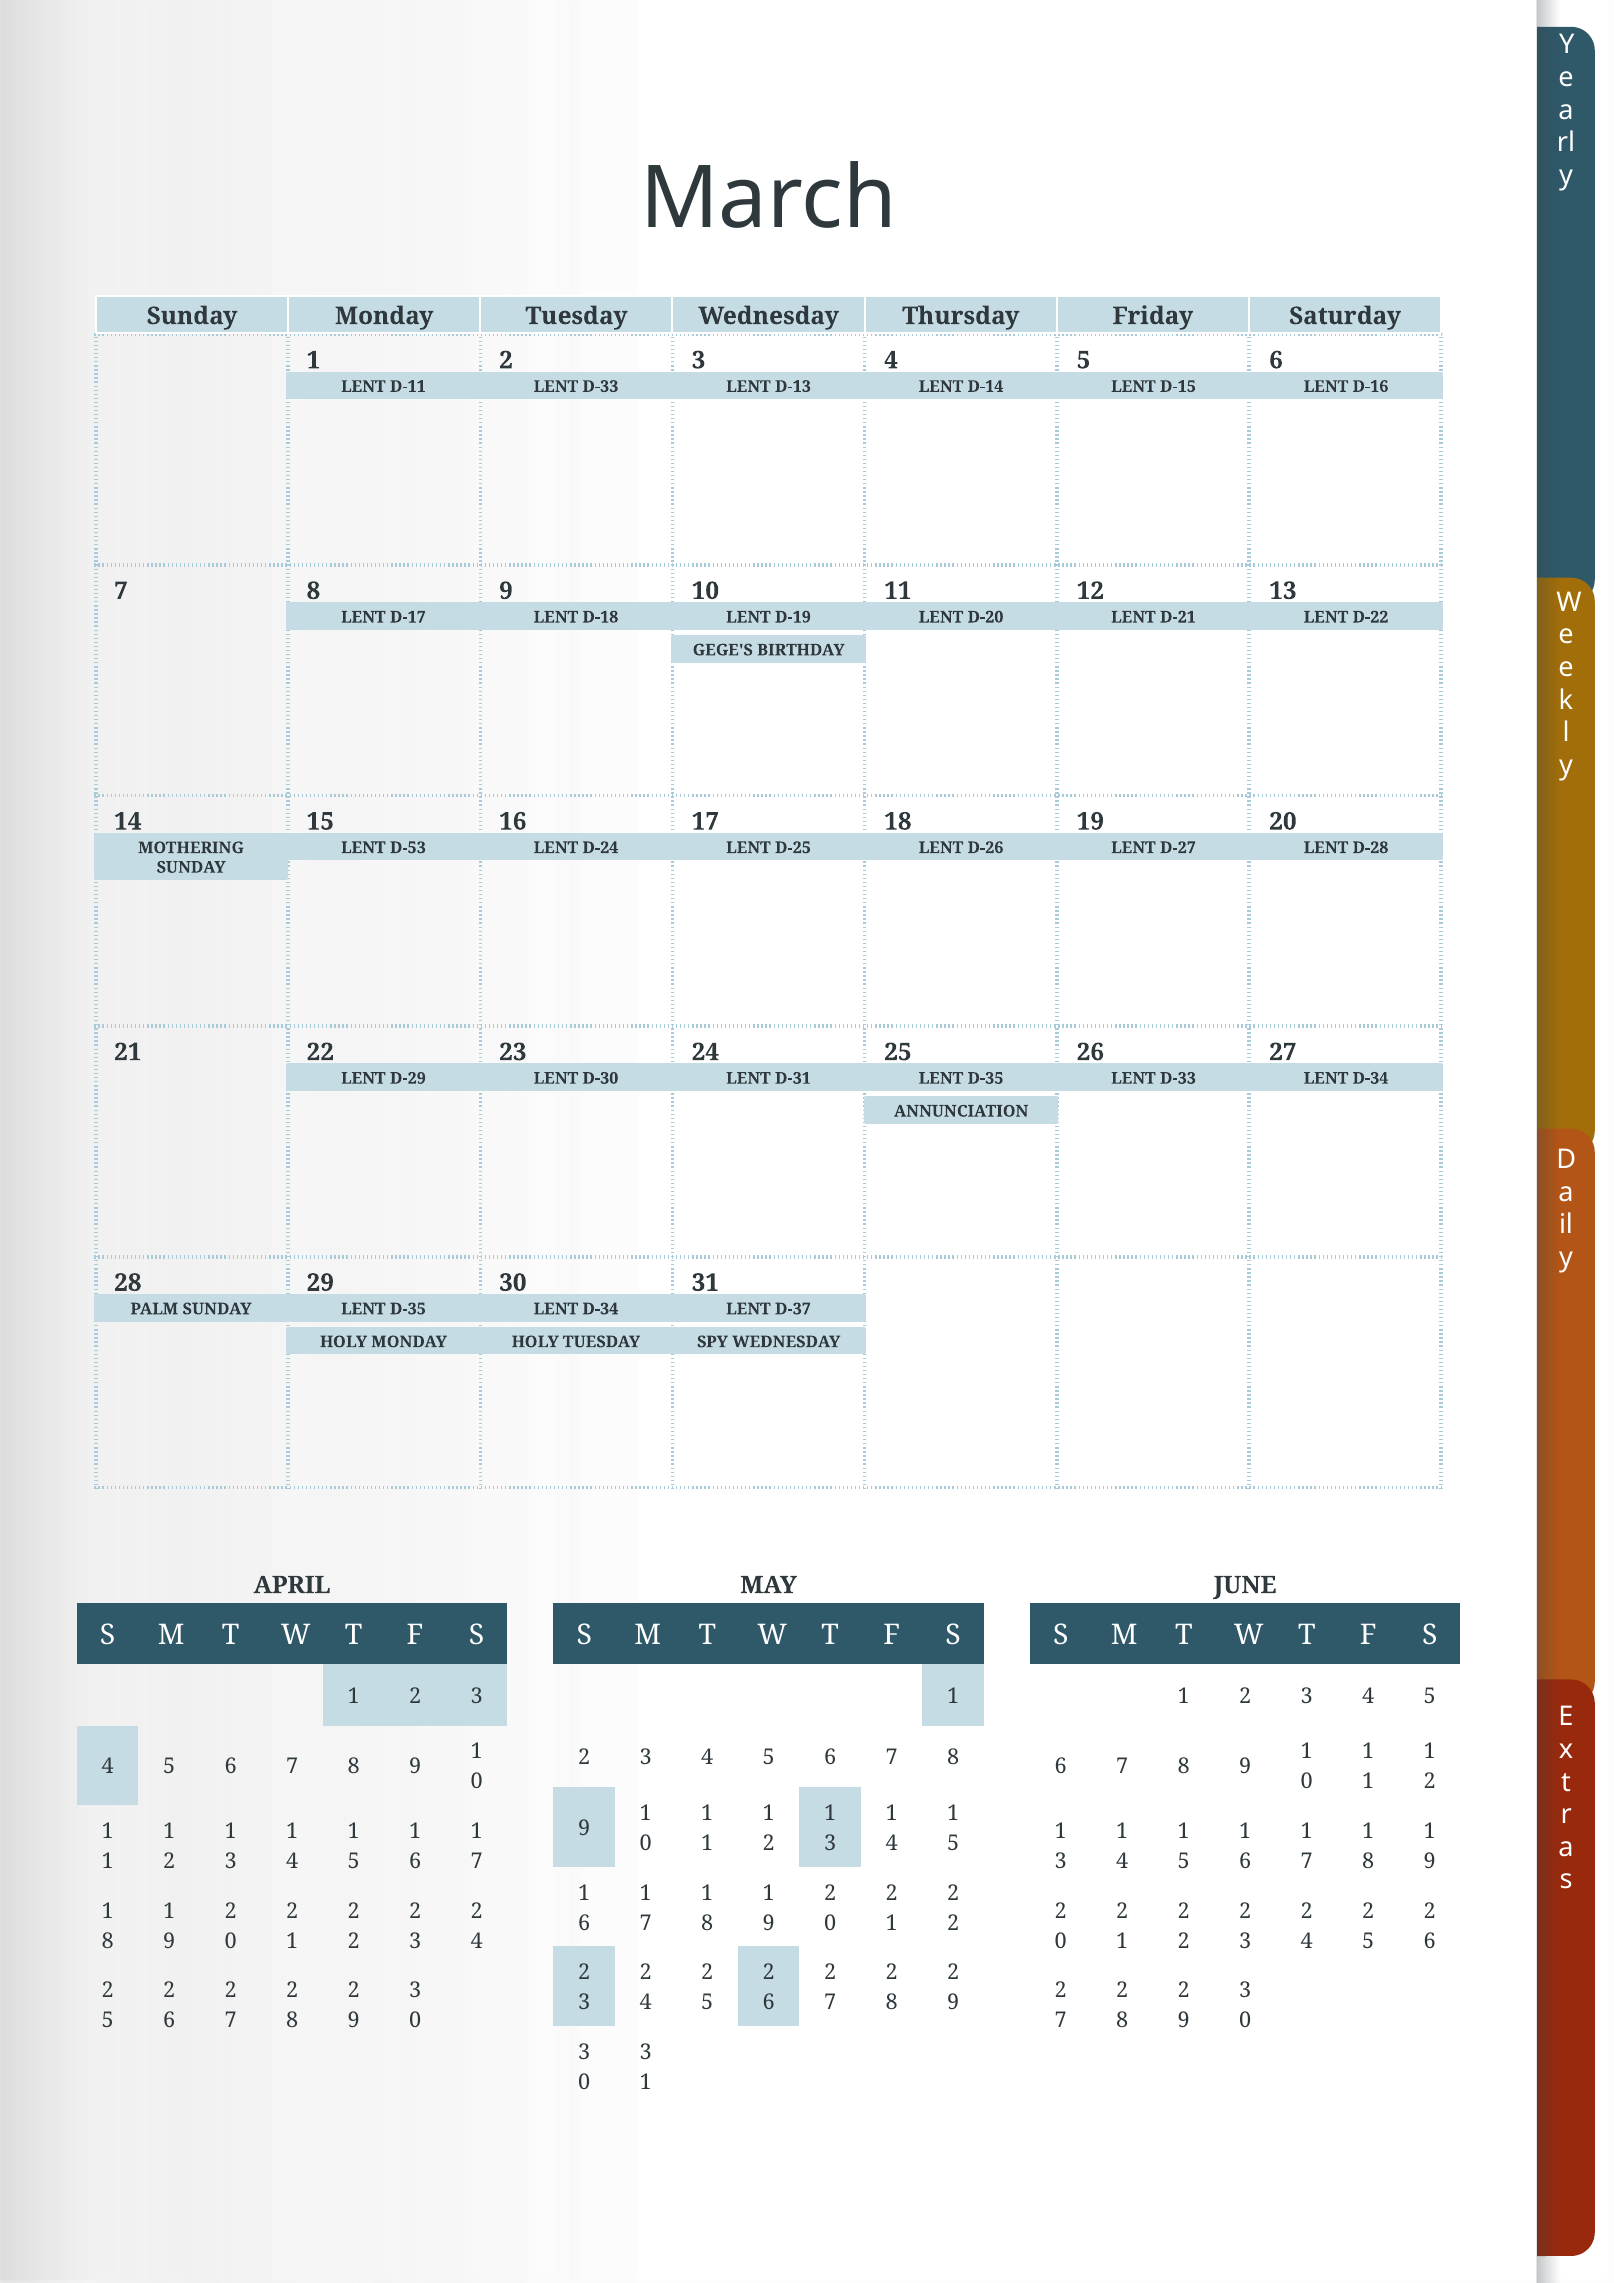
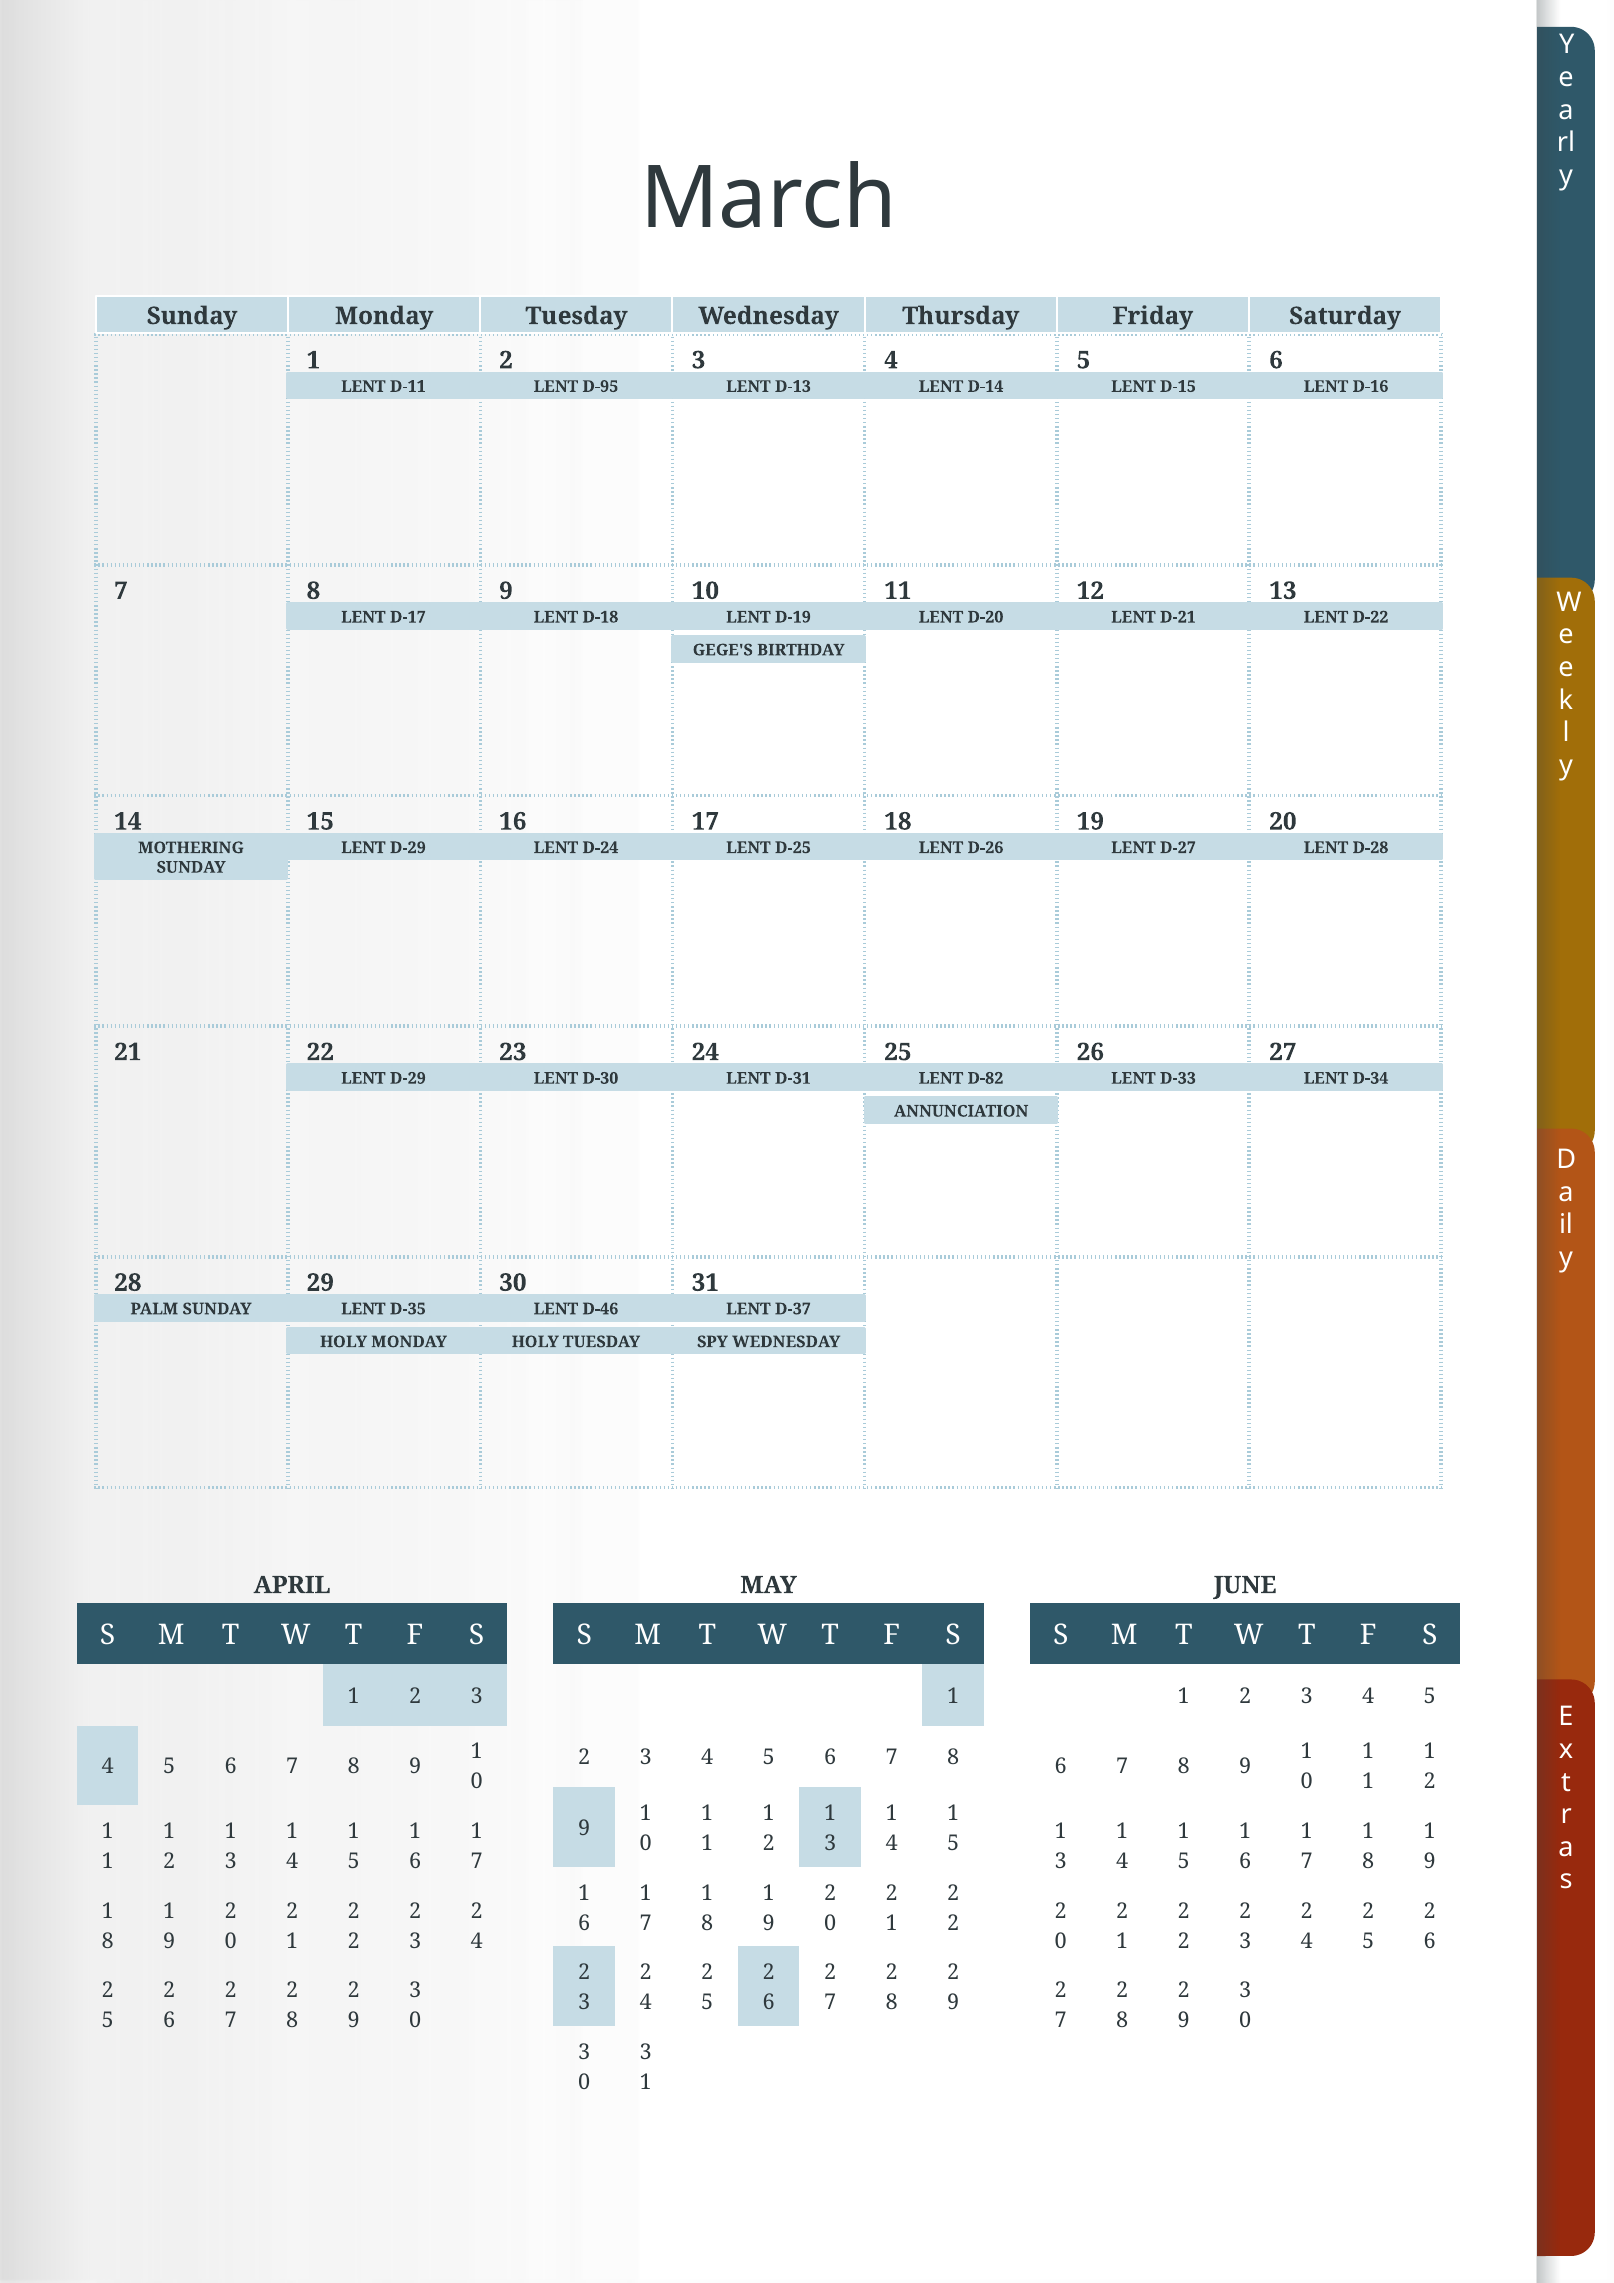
D-33: D-33 -> D-95 (600, 386)
D-53: D-53 -> D-29 (408, 848)
D-35: D-35 -> D-82 (986, 1078)
D-34: D-34 -> D-46 (600, 1309)
